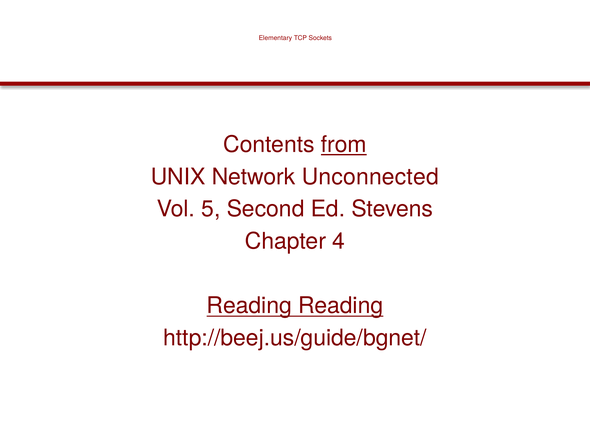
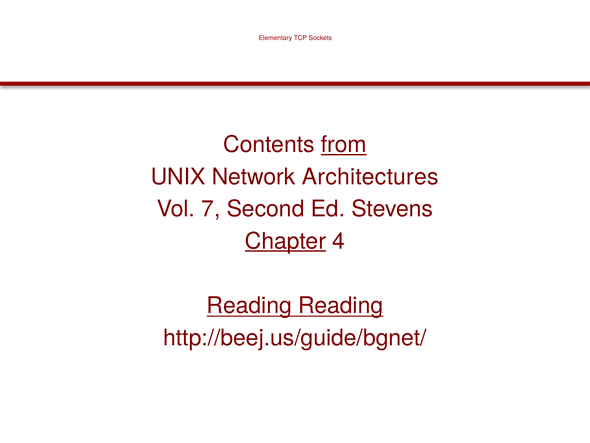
Unconnected: Unconnected -> Architectures (370, 177)
5: 5 -> 7 (211, 209)
Chapter underline: none -> present (285, 241)
